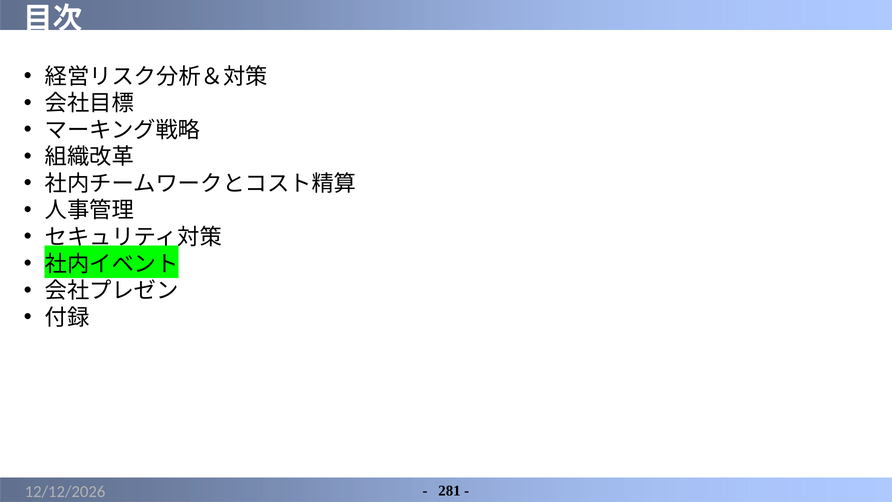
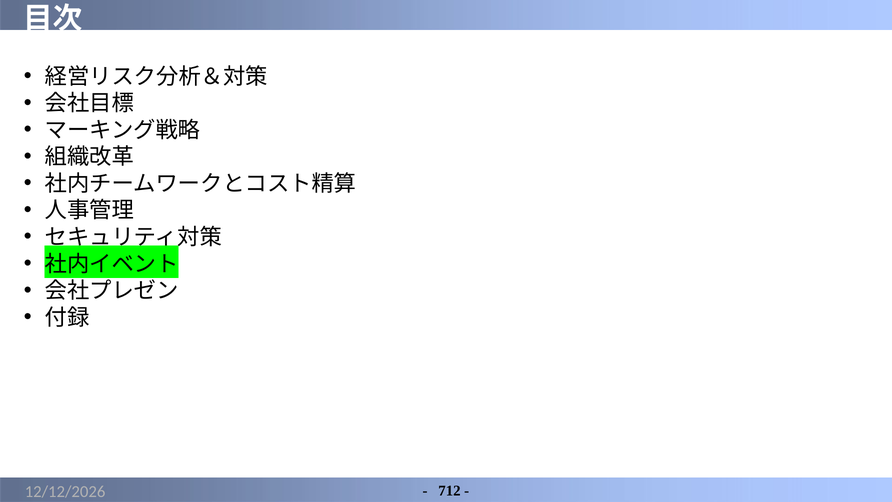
281: 281 -> 712 (449, 490)
